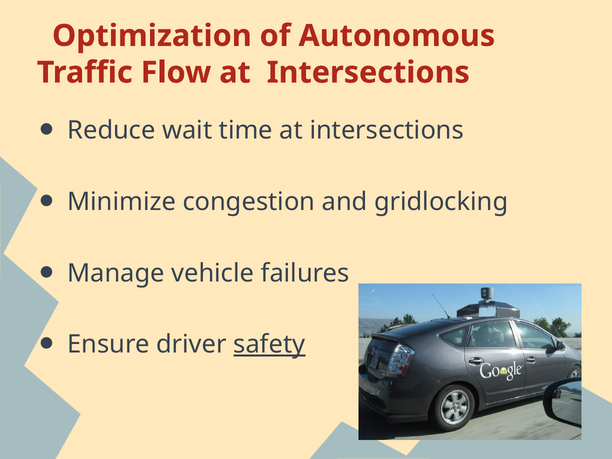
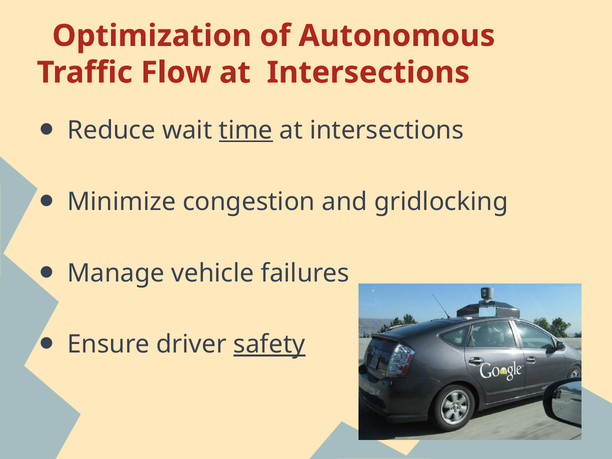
time underline: none -> present (246, 130)
